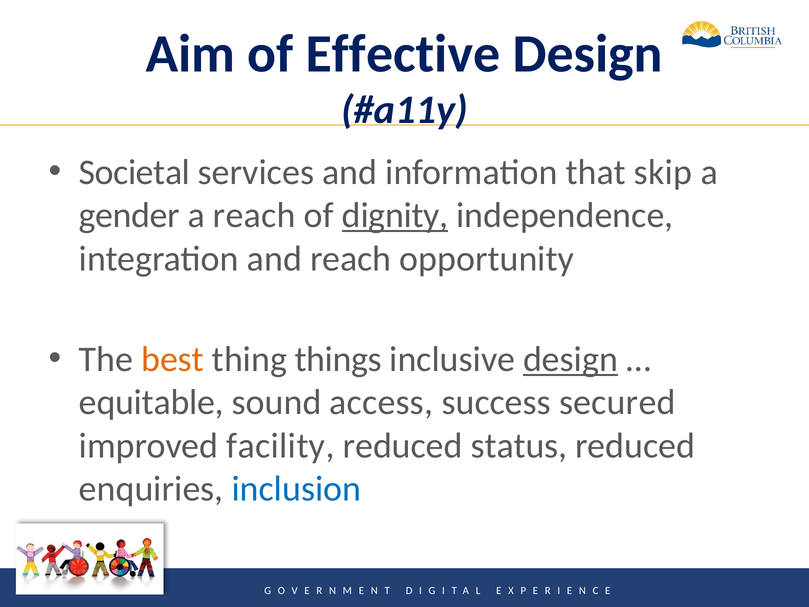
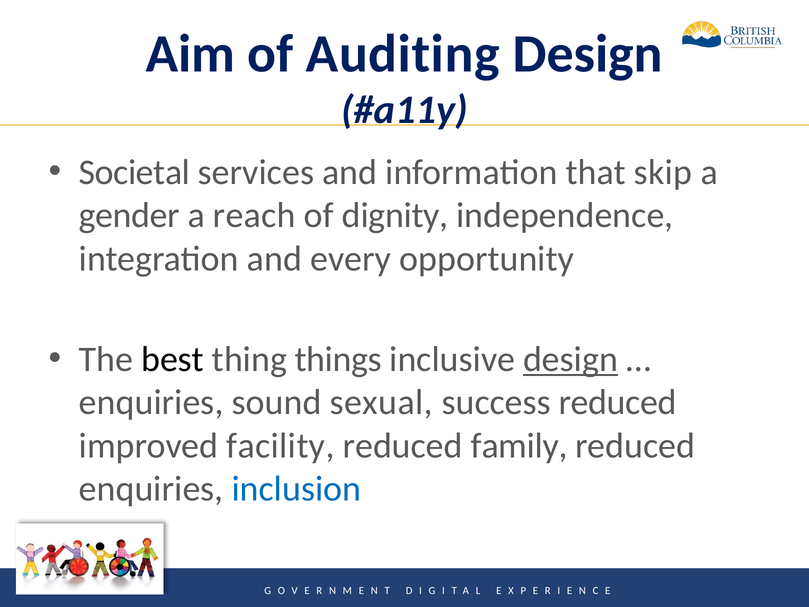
Effective: Effective -> Auditing (403, 54)
dignity underline: present -> none (395, 215)
and reach: reach -> every (351, 259)
best colour: orange -> black (173, 359)
equitable: equitable -> enquiries (151, 402)
access: access -> sexual (381, 402)
success secured: secured -> reduced (618, 402)
status: status -> family (519, 446)
